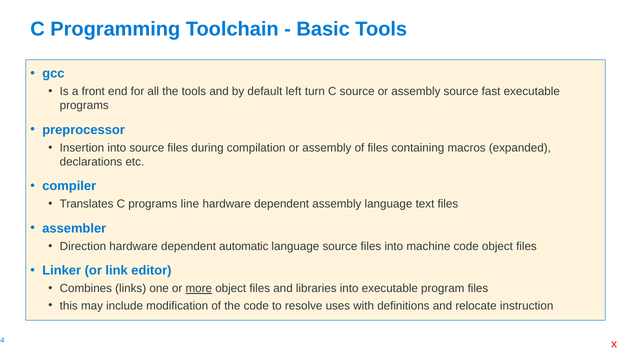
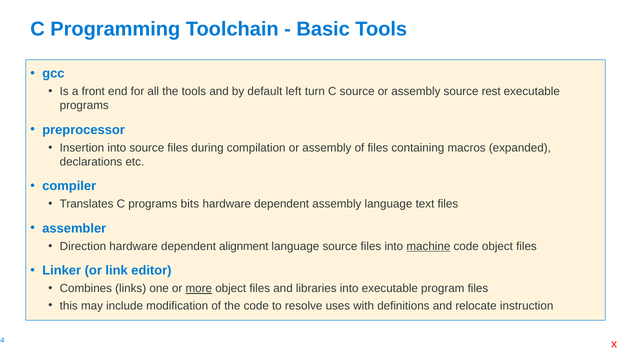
fast: fast -> rest (491, 92)
line: line -> bits (190, 204)
automatic: automatic -> alignment (244, 246)
machine underline: none -> present (428, 246)
